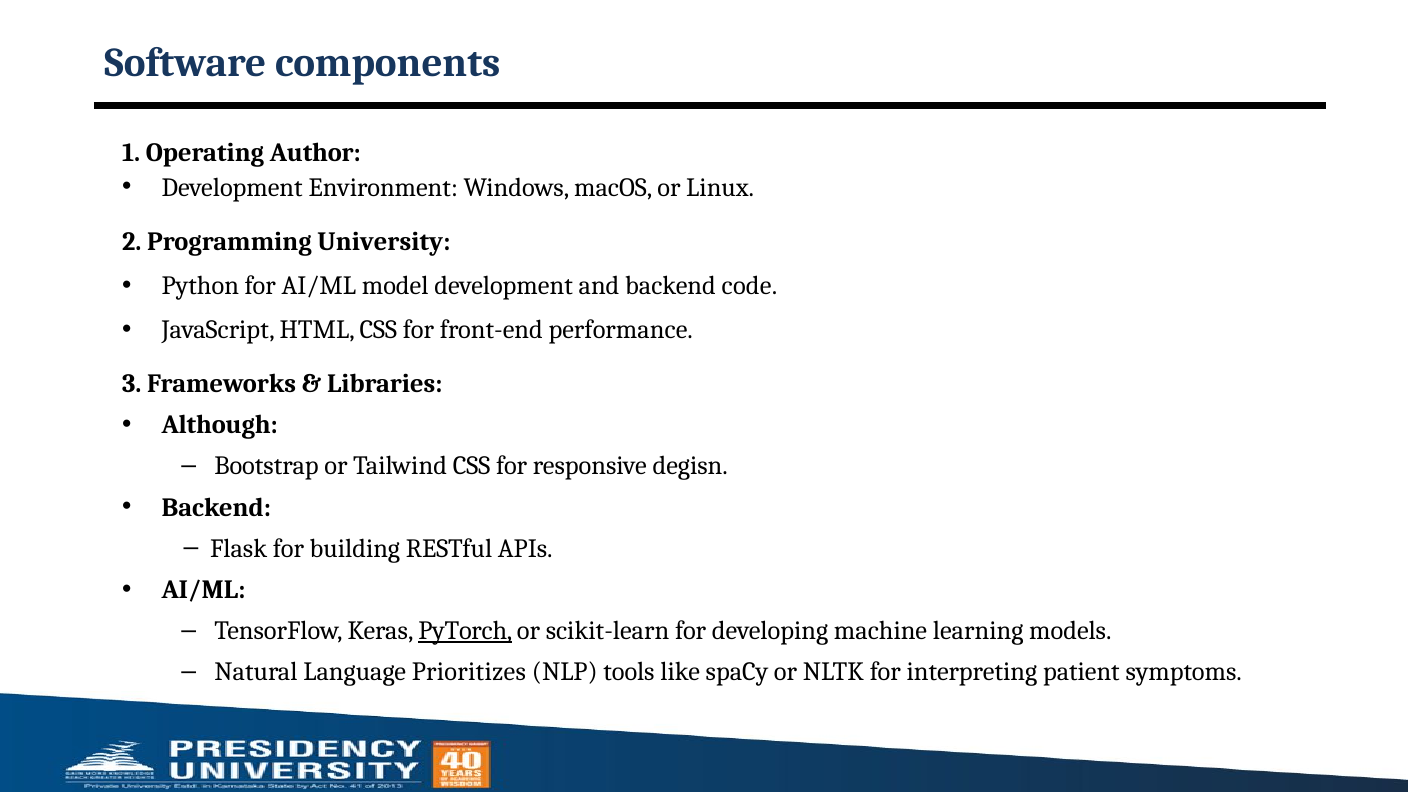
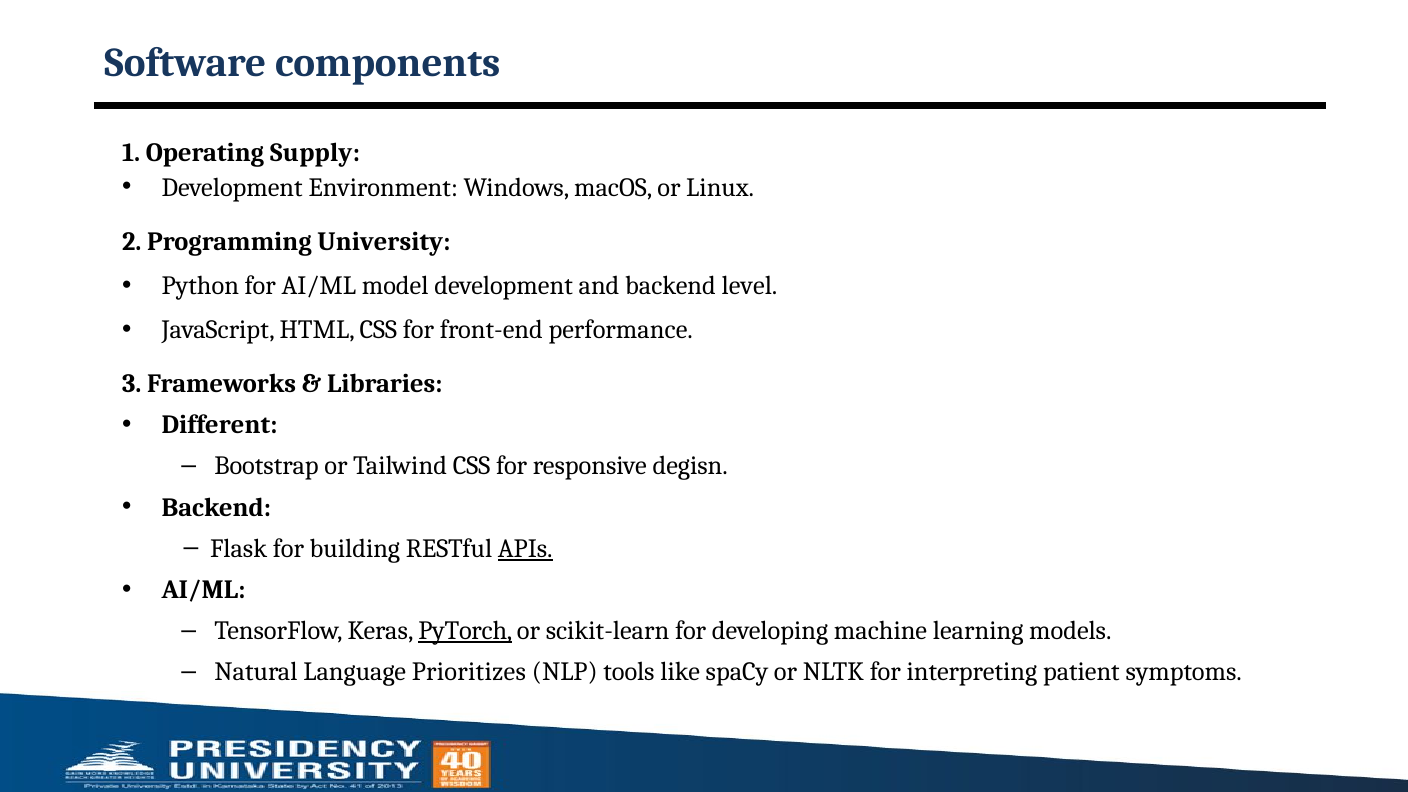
Author: Author -> Supply (315, 153)
code: code -> level (750, 286)
Although: Although -> Different (220, 425)
APIs underline: none -> present (525, 549)
